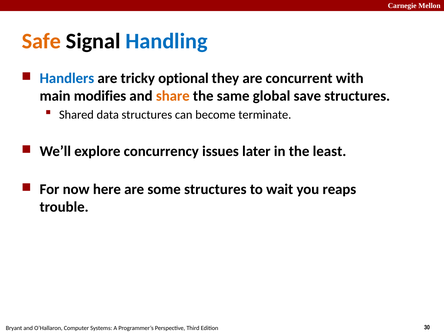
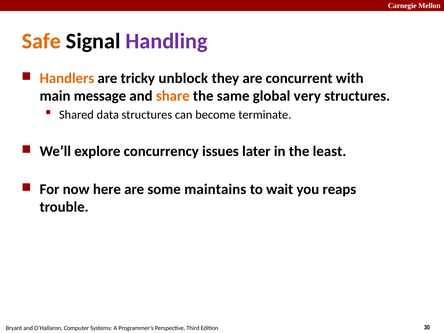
Handling colour: blue -> purple (167, 41)
Handlers colour: blue -> orange (67, 78)
optional: optional -> unblock (183, 78)
modifies: modifies -> message (100, 96)
save: save -> very (307, 96)
some structures: structures -> maintains (215, 189)
